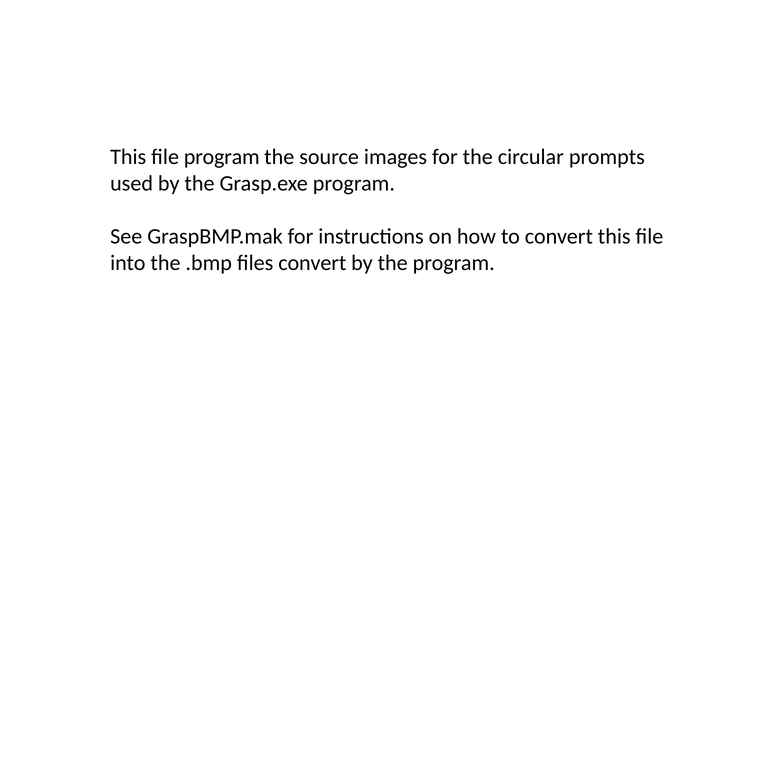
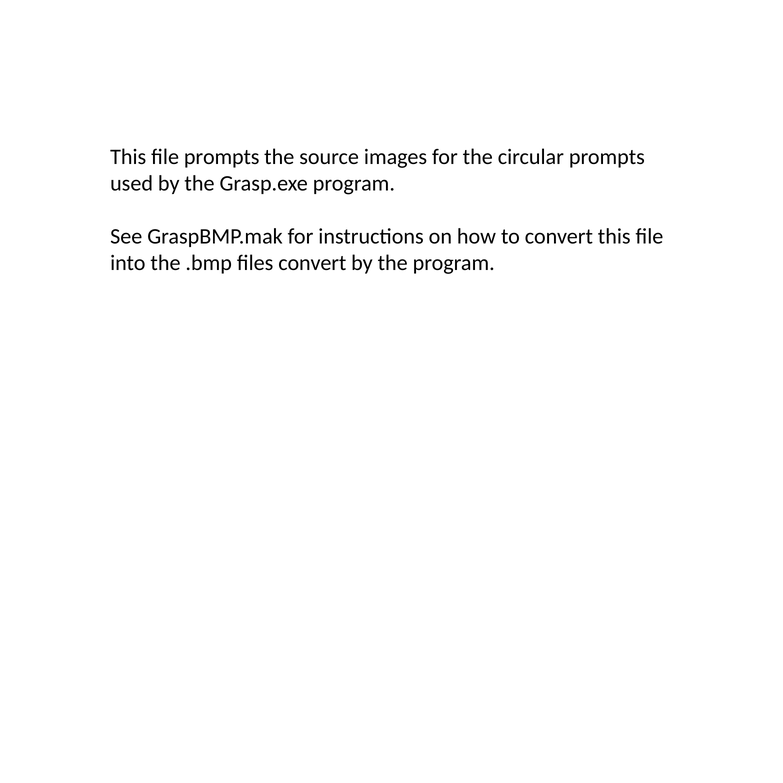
file program: program -> prompts (222, 157)
